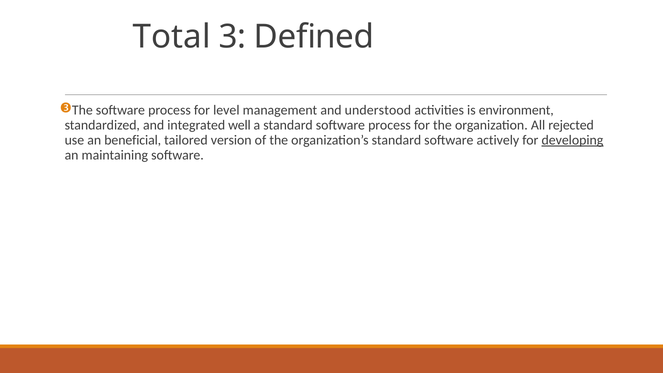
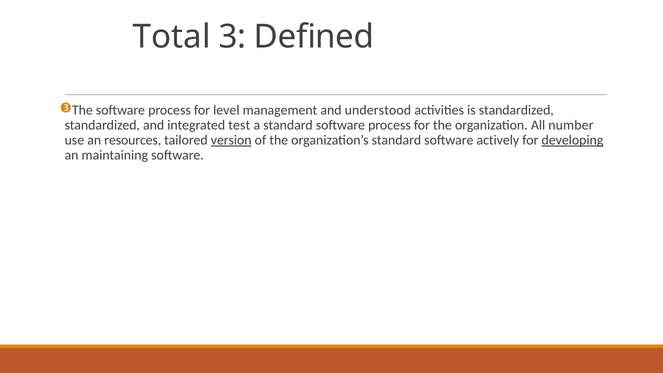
is environment: environment -> standardized (516, 110)
well: well -> test (239, 125)
rejected: rejected -> number (571, 125)
beneficial: beneficial -> resources (133, 140)
version underline: none -> present (231, 140)
